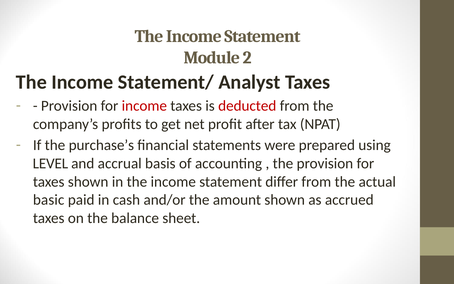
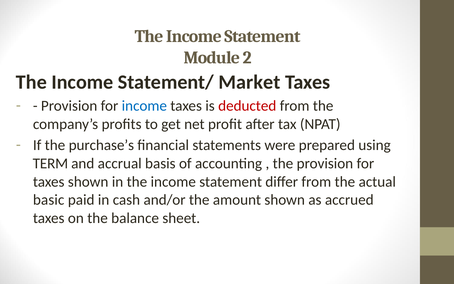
Analyst: Analyst -> Market (249, 82)
income colour: red -> blue (144, 106)
LEVEL: LEVEL -> TERM (50, 163)
